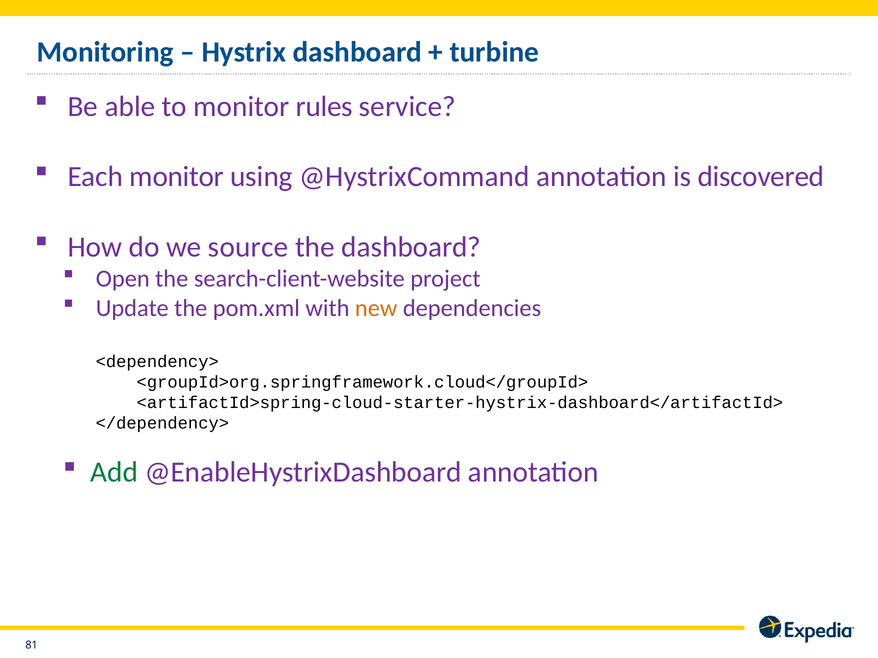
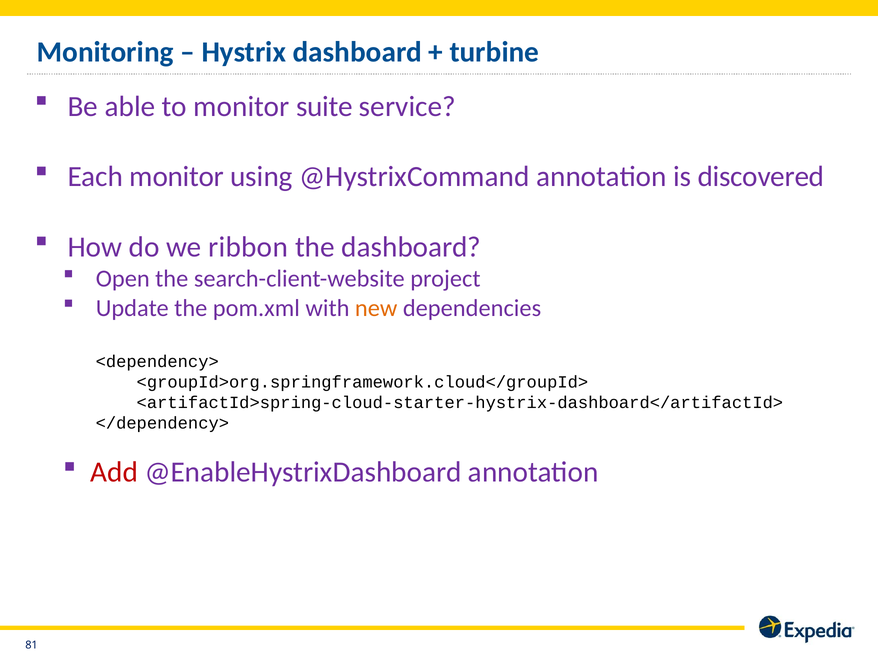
rules: rules -> suite (324, 107)
source: source -> ribbon (248, 247)
Add colour: green -> red (114, 473)
